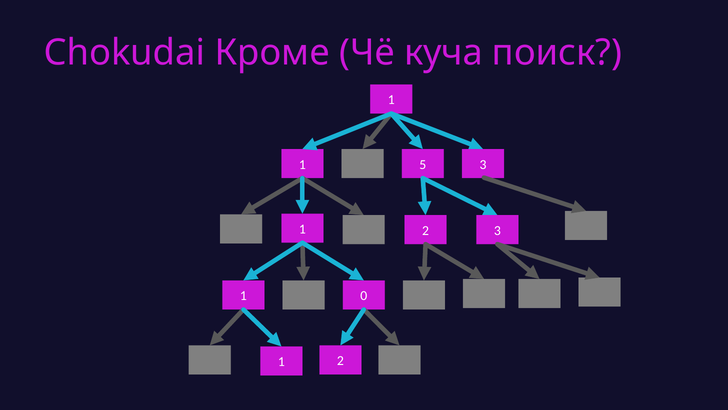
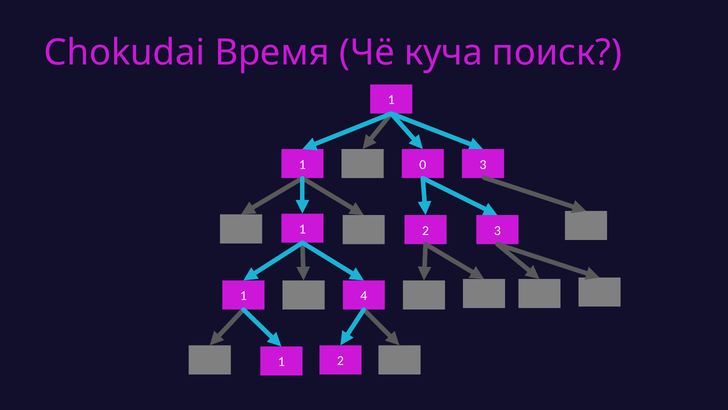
Кроме: Кроме -> Время (272, 53)
5: 5 -> 0 (423, 164)
0: 0 -> 4 (364, 296)
